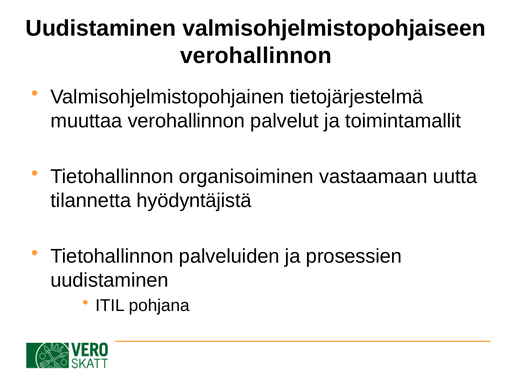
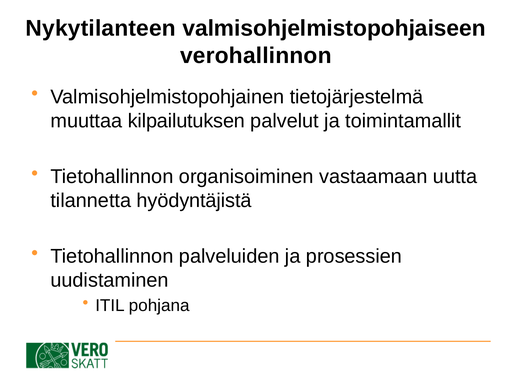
Uudistaminen: Uudistaminen -> Nykytilanteen (101, 28)
muuttaa verohallinnon: verohallinnon -> kilpailutuksen (186, 121)
